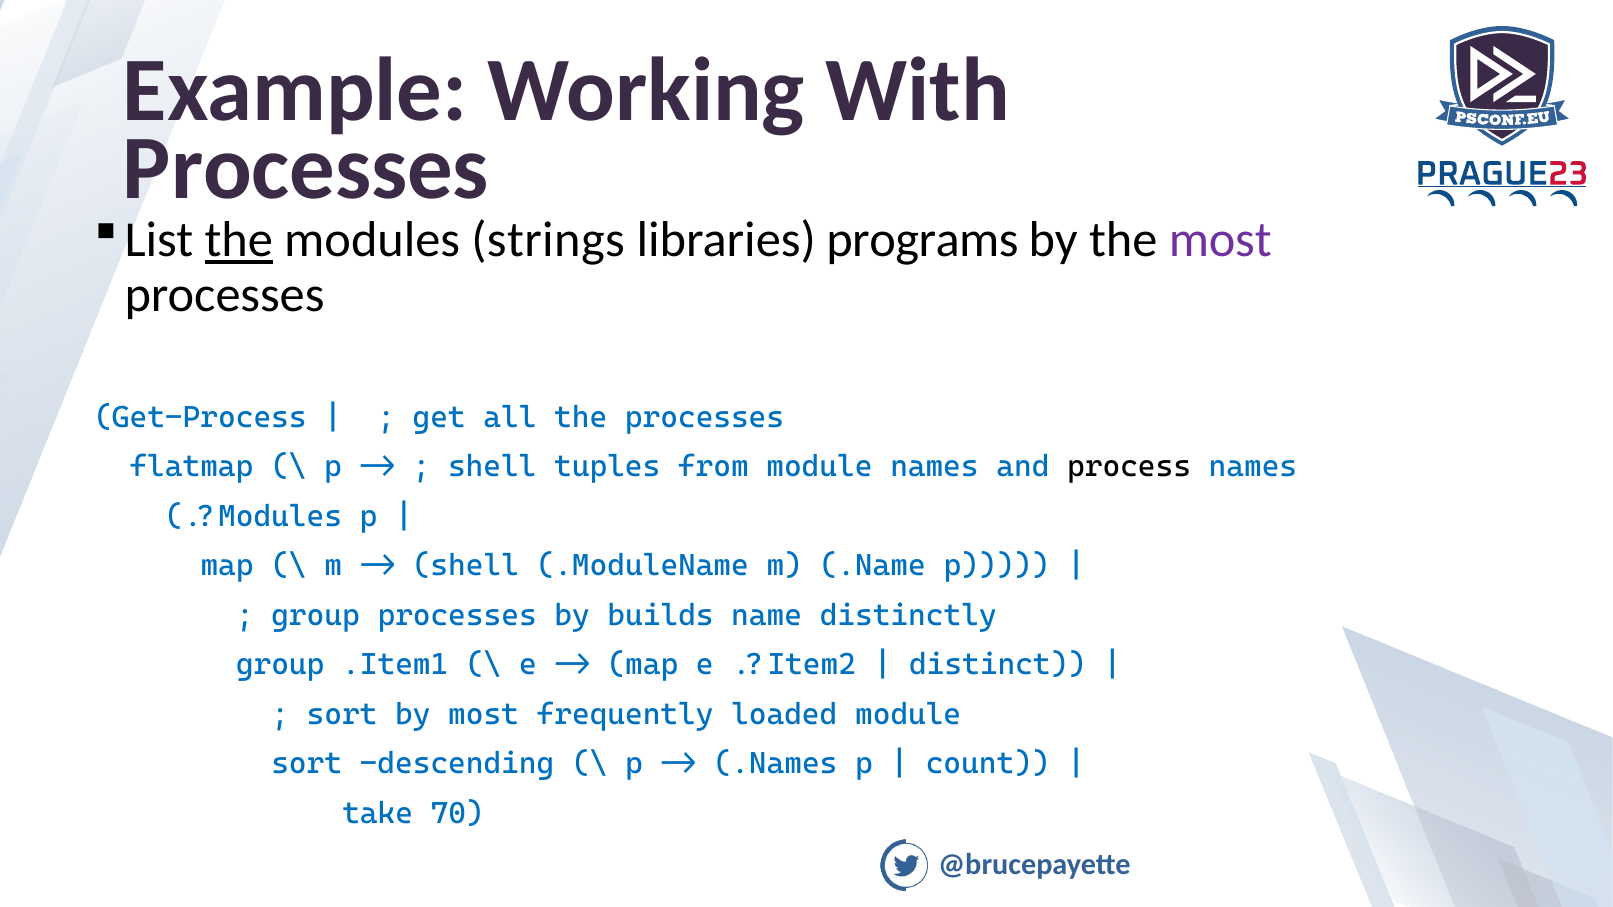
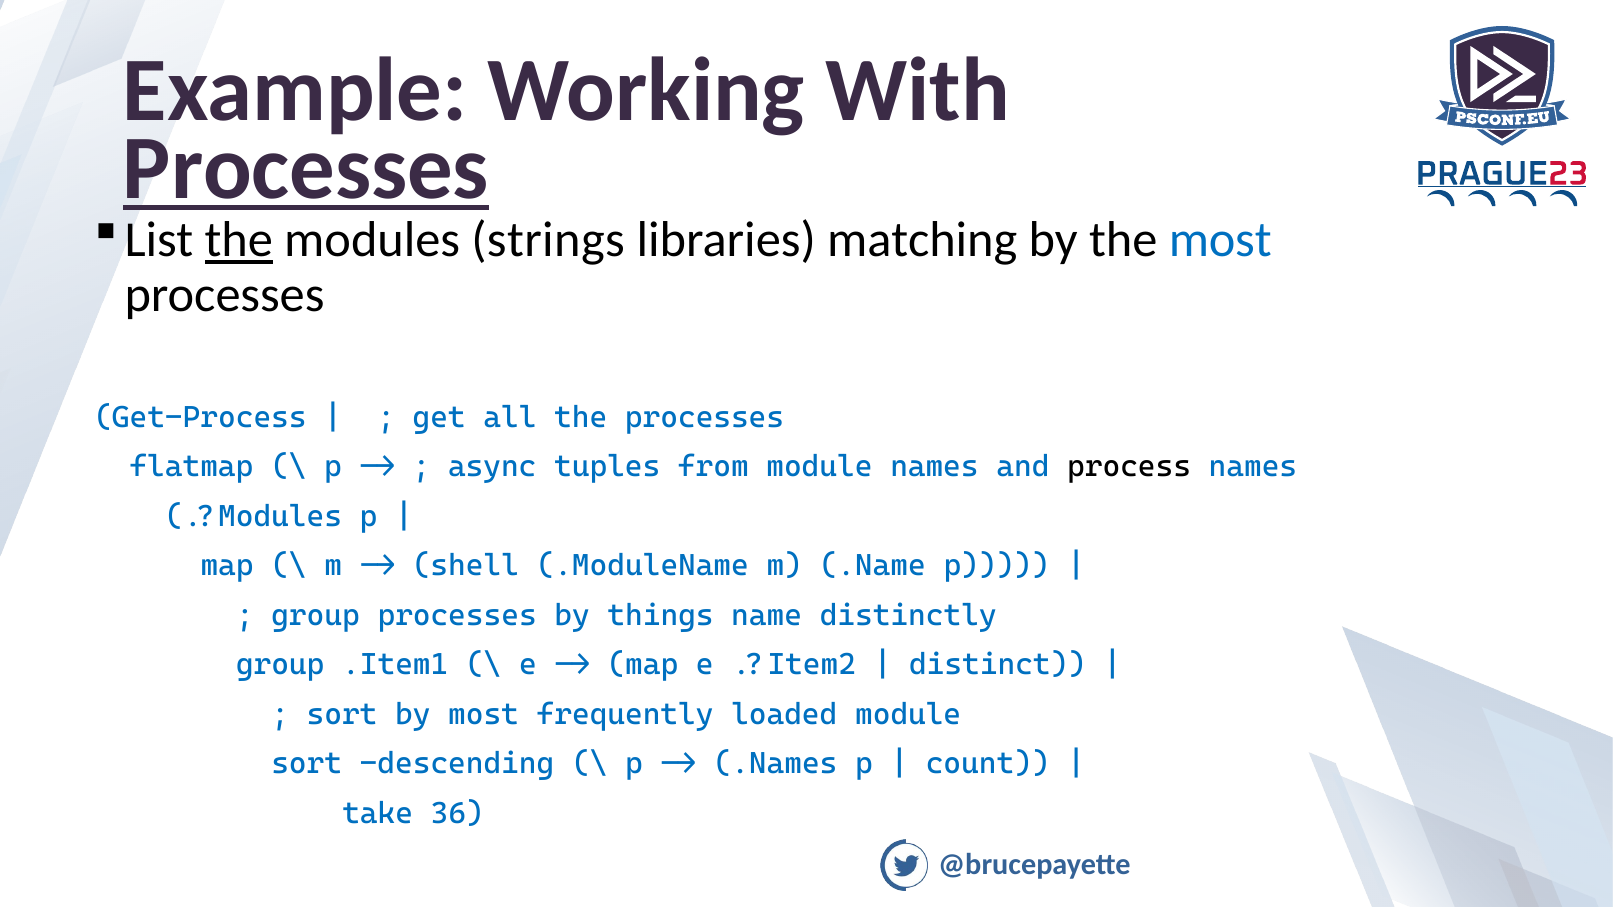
Processes underline: none -> present (306, 169)
programs: programs -> matching (922, 240)
most colour: purple -> blue (1220, 240)
shell: shell -> async (492, 467)
builds: builds -> things (661, 615)
70: 70 -> 36 (457, 813)
